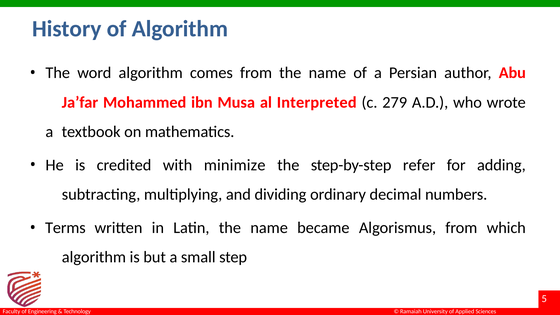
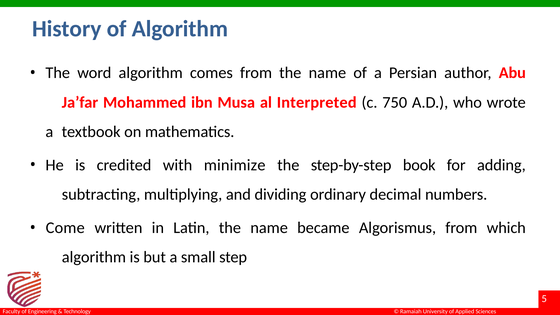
279: 279 -> 750 (395, 102)
refer: refer -> book (419, 165)
Terms: Terms -> Come (65, 228)
